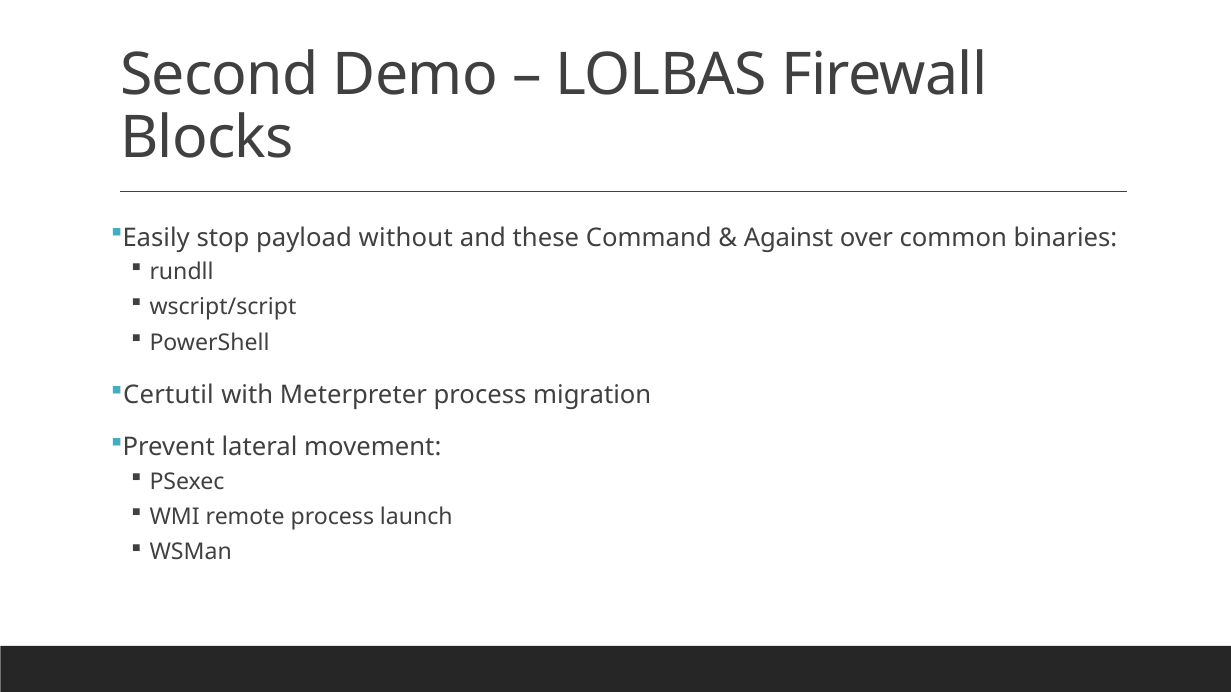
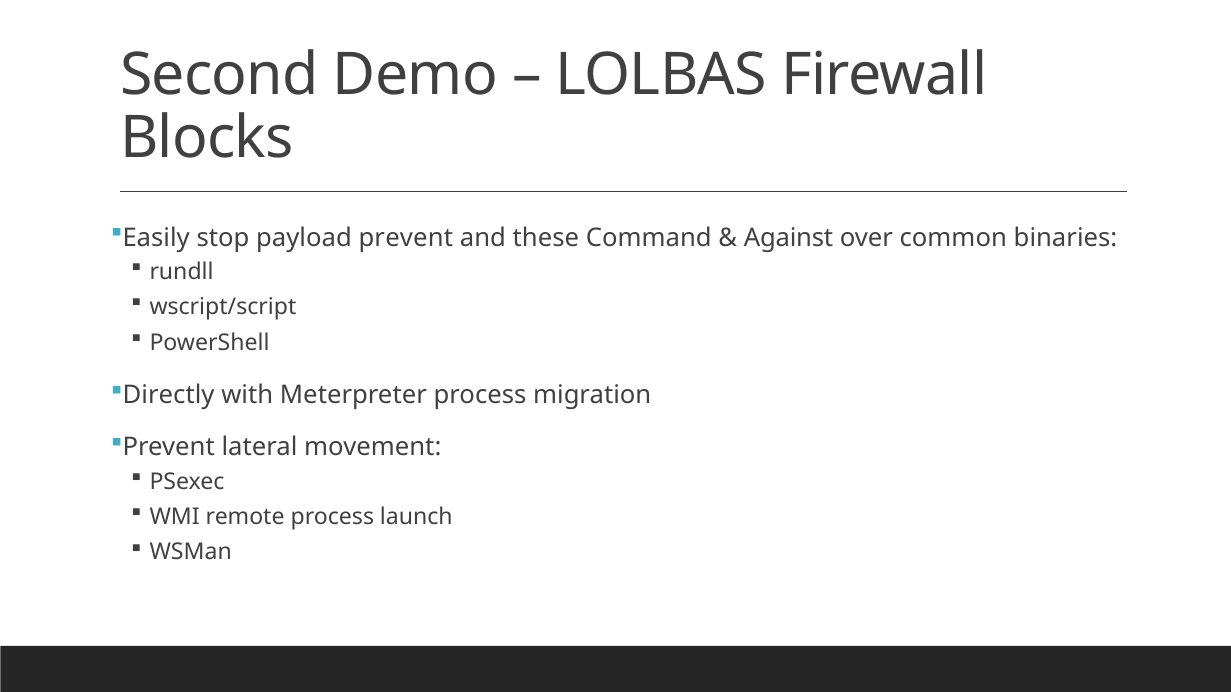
payload without: without -> prevent (406, 238)
Certutil: Certutil -> Directly (169, 396)
